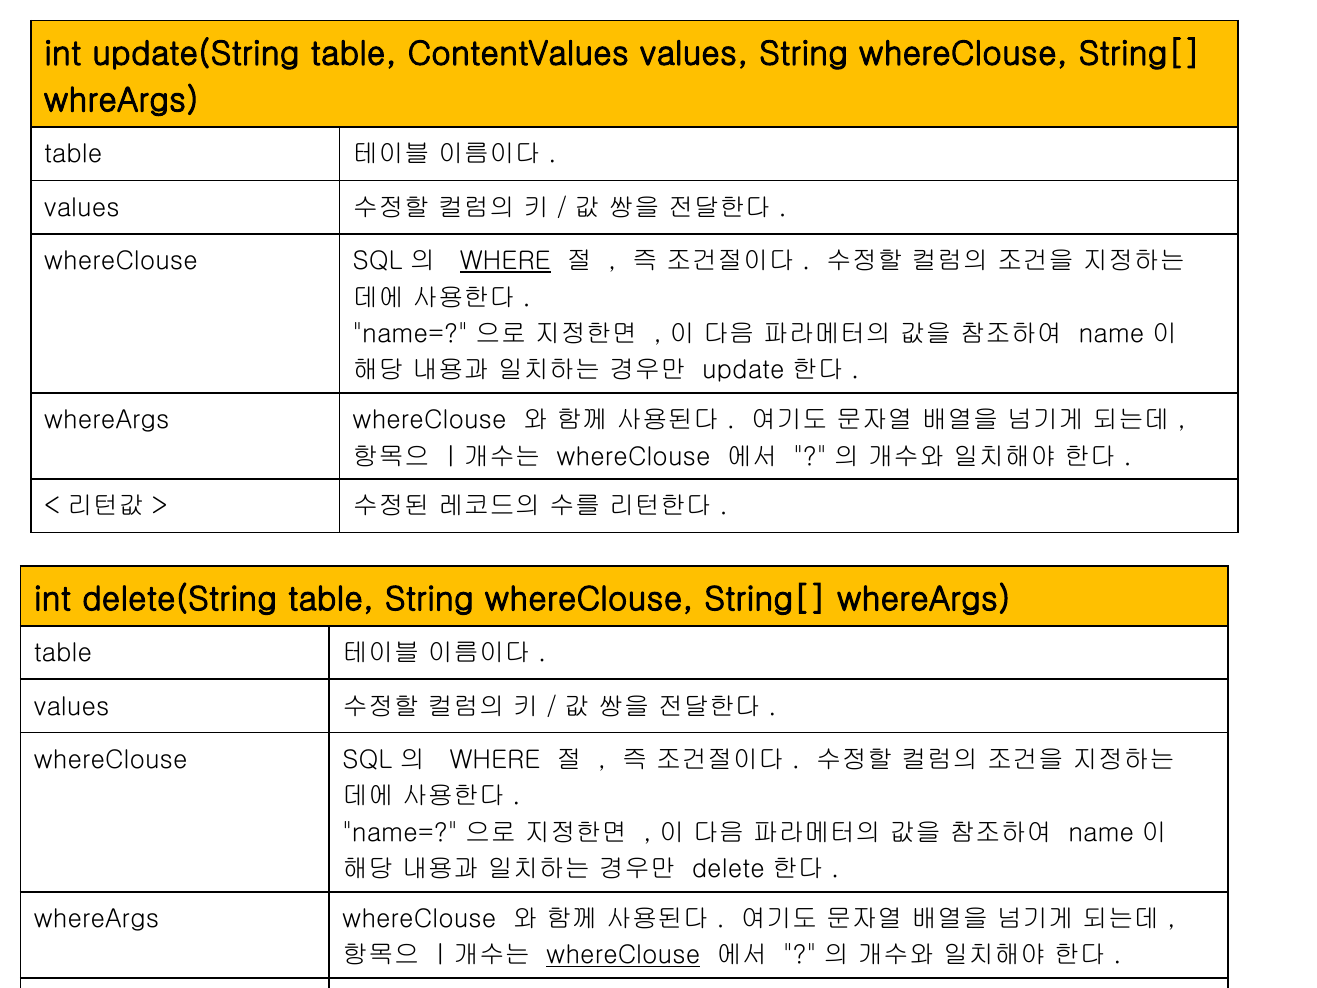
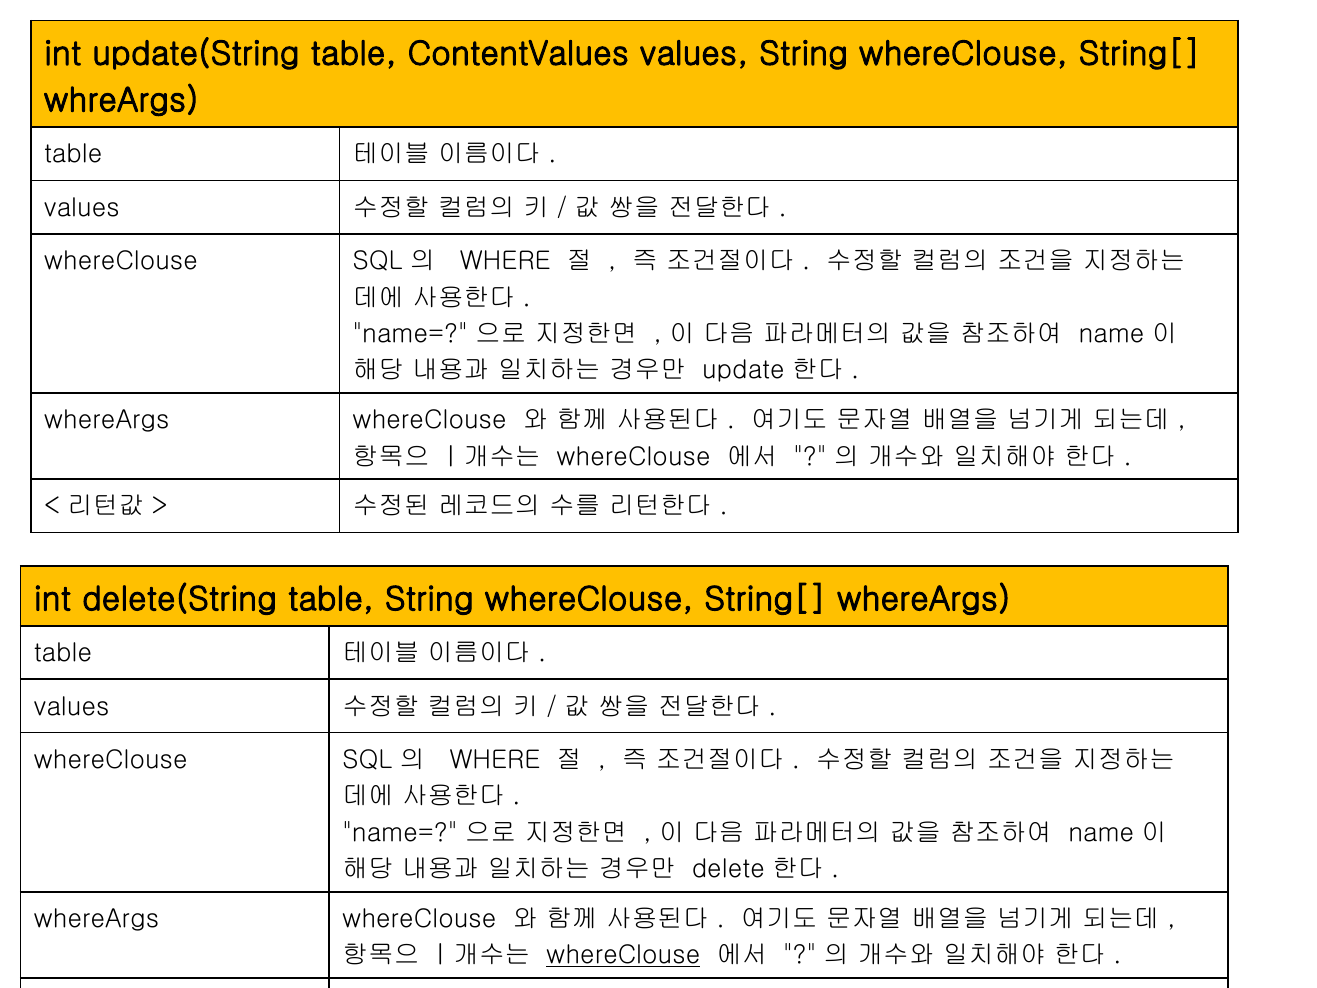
WHERE underline: present -> none (505, 261)
